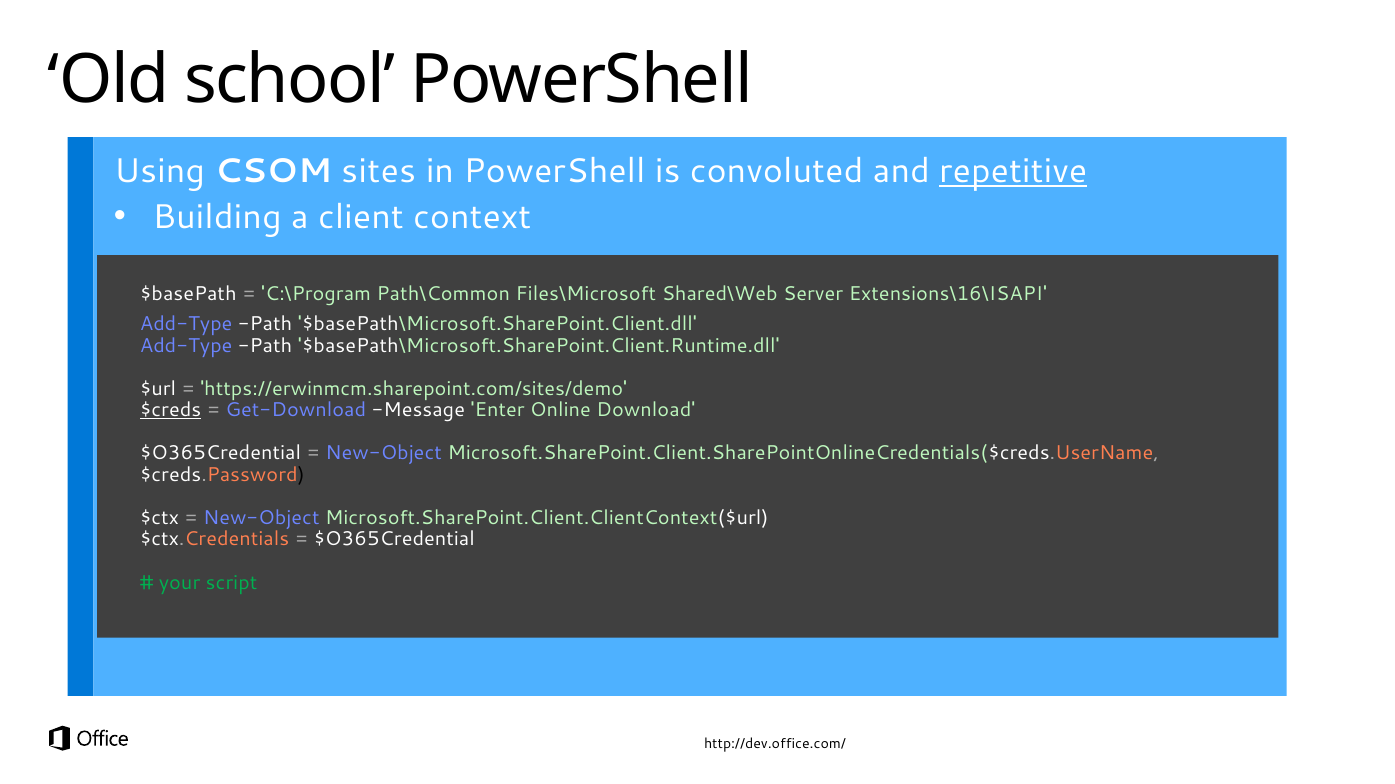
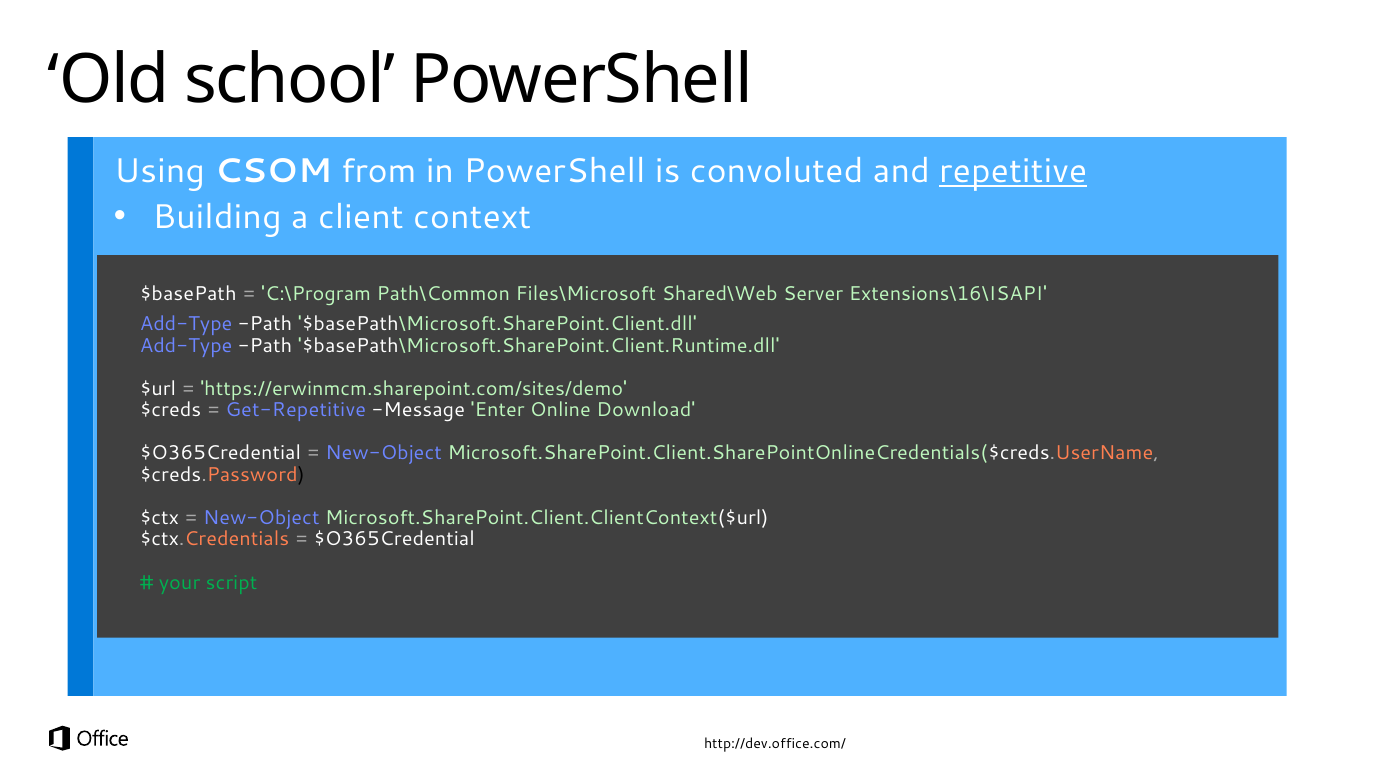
sites: sites -> from (379, 172)
$creds underline: present -> none (171, 410)
Get-Download: Get-Download -> Get-Repetitive (296, 410)
